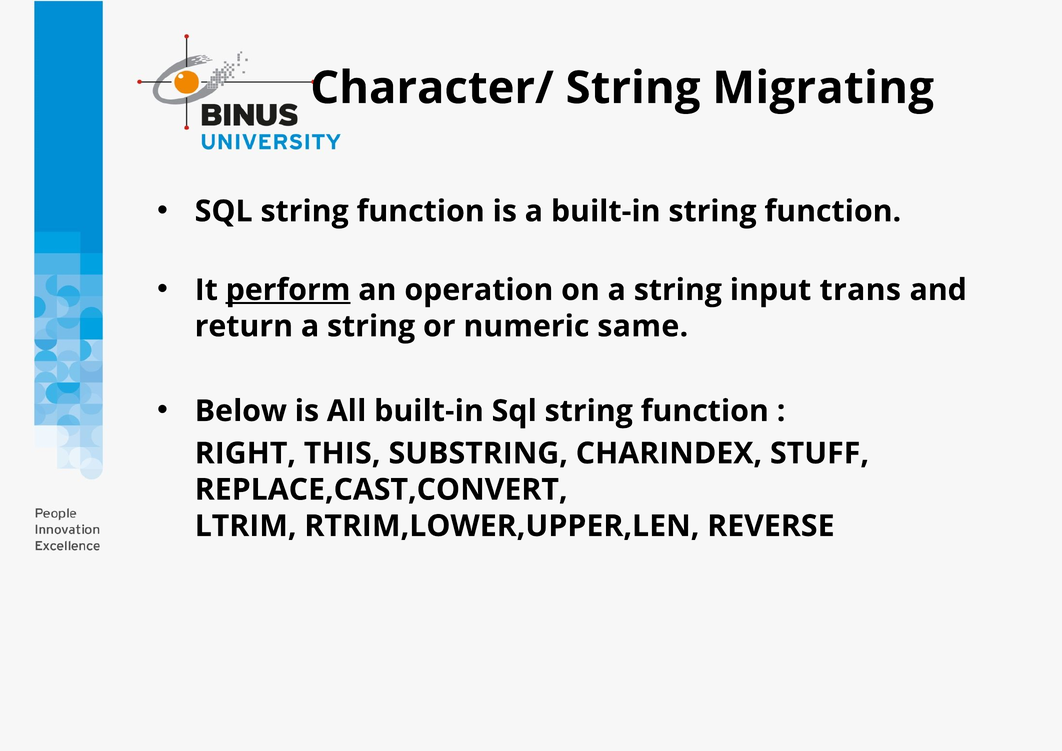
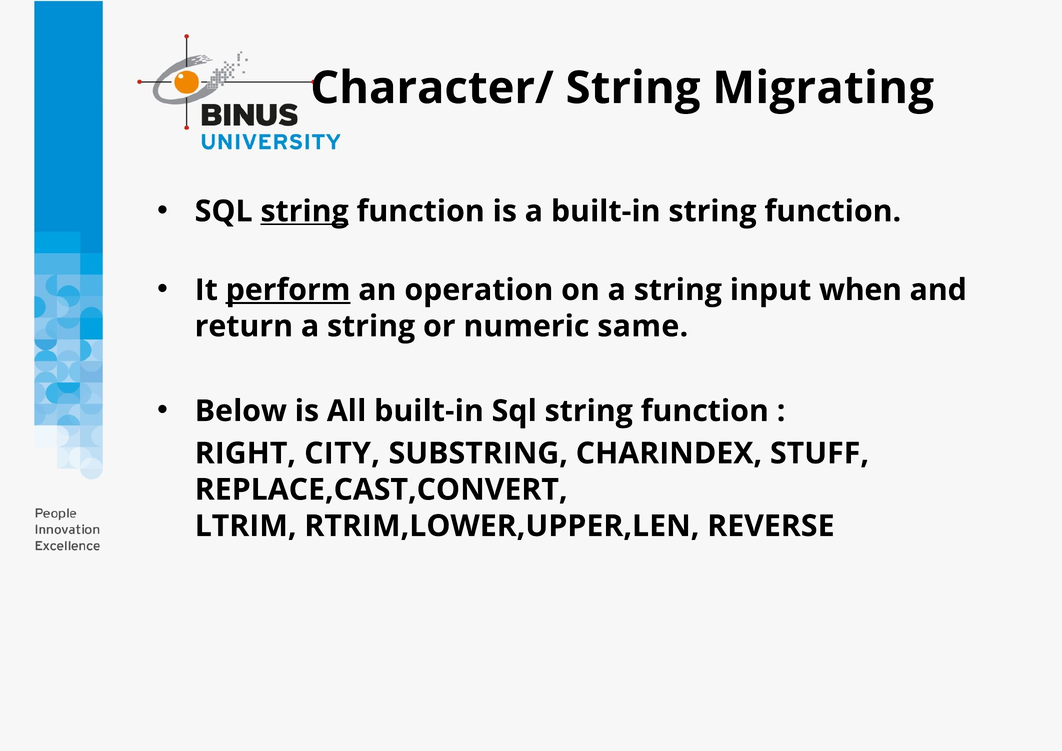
string underline: none -> present (305, 211)
trans: trans -> when (861, 290)
THIS: THIS -> CITY (342, 454)
